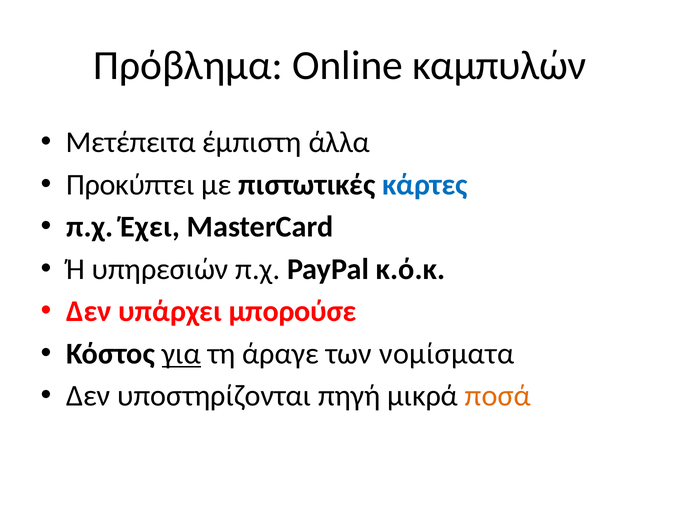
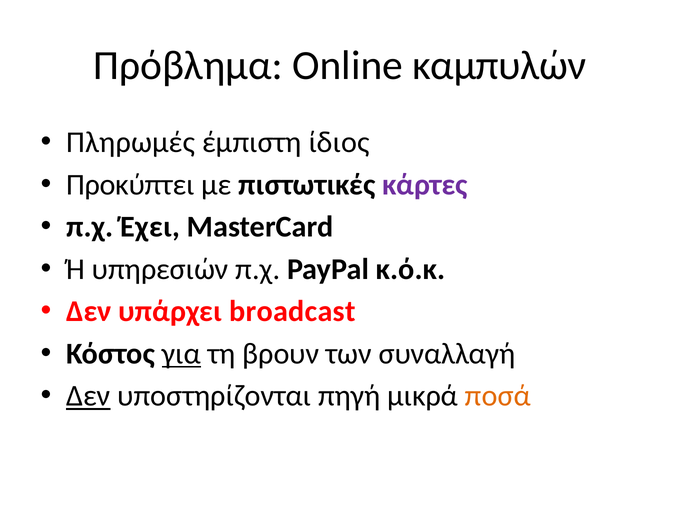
Μετέπειτα: Μετέπειτα -> Πληρωμές (131, 142)
άλλα: άλλα -> ίδιος (339, 142)
κάρτες colour: blue -> purple (425, 185)
μπορούσε: μπορούσε -> broadcast (292, 312)
άραγε: άραγε -> βρουν (281, 354)
νομίσματα: νομίσματα -> συναλλαγή (447, 354)
Δεν underline: none -> present (88, 396)
